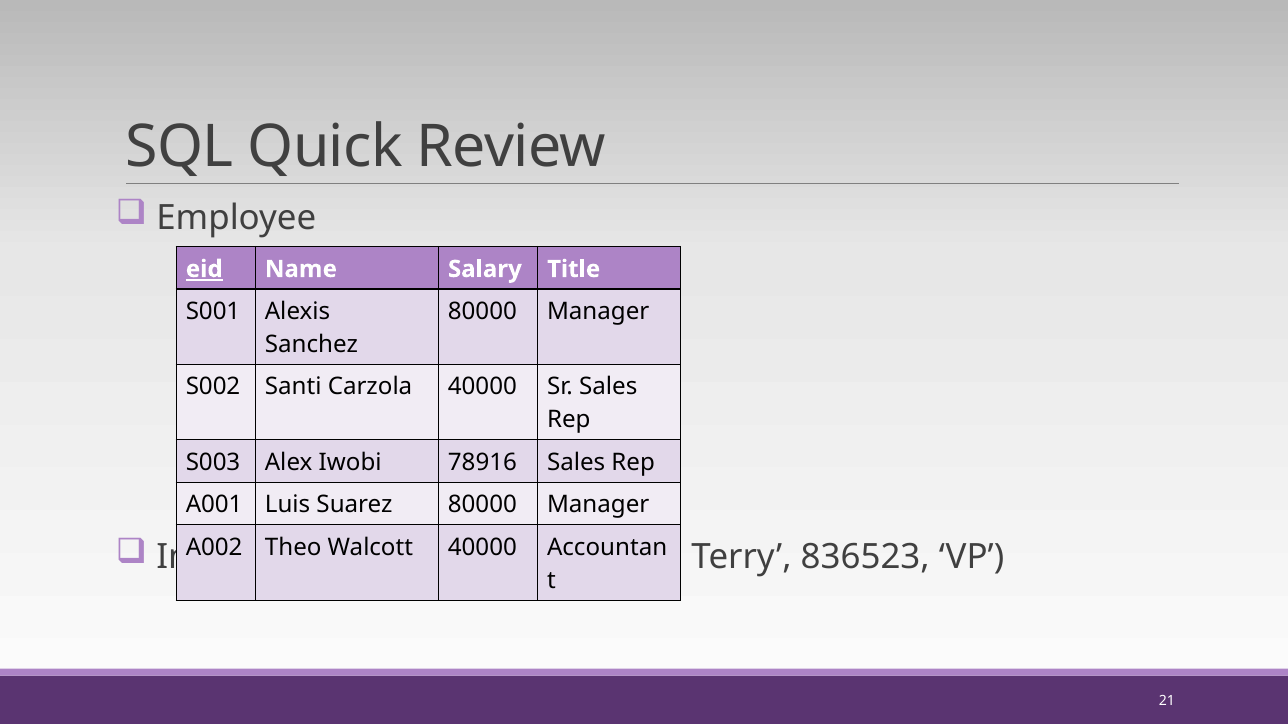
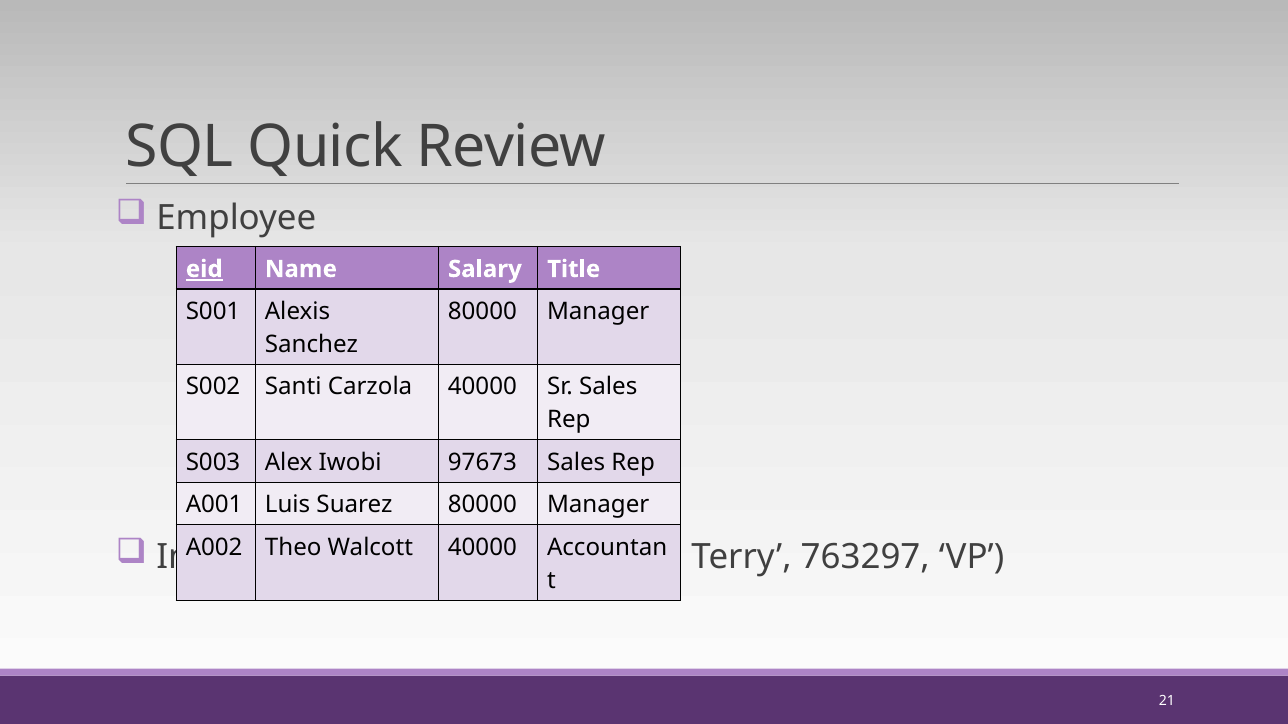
78916: 78916 -> 97673 (482, 463)
836523: 836523 -> 763297 (865, 558)
